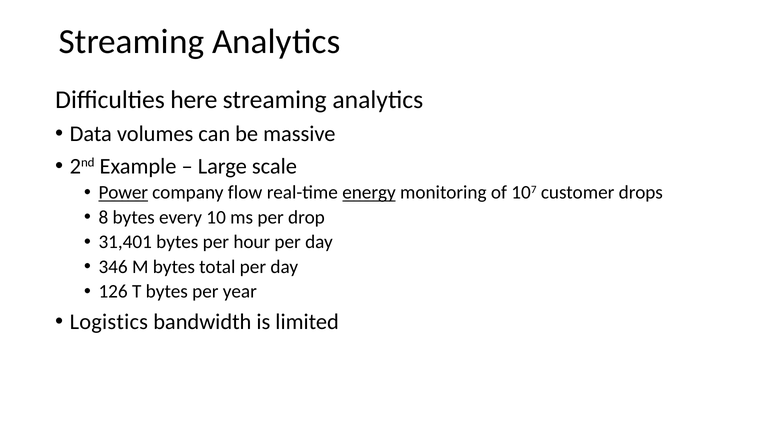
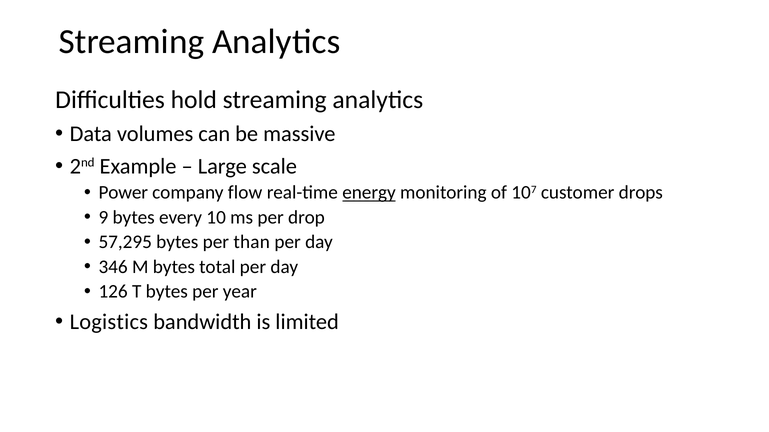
here: here -> hold (194, 100)
Power underline: present -> none (123, 193)
8: 8 -> 9 (103, 218)
31,401: 31,401 -> 57,295 (125, 242)
hour: hour -> than (252, 242)
